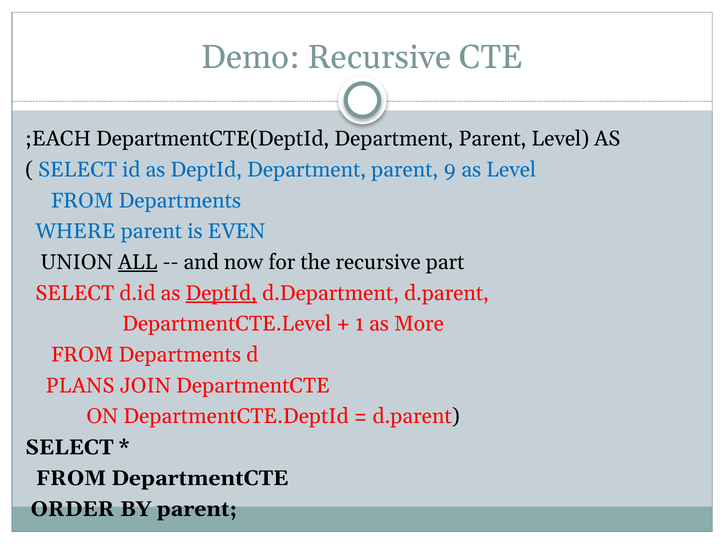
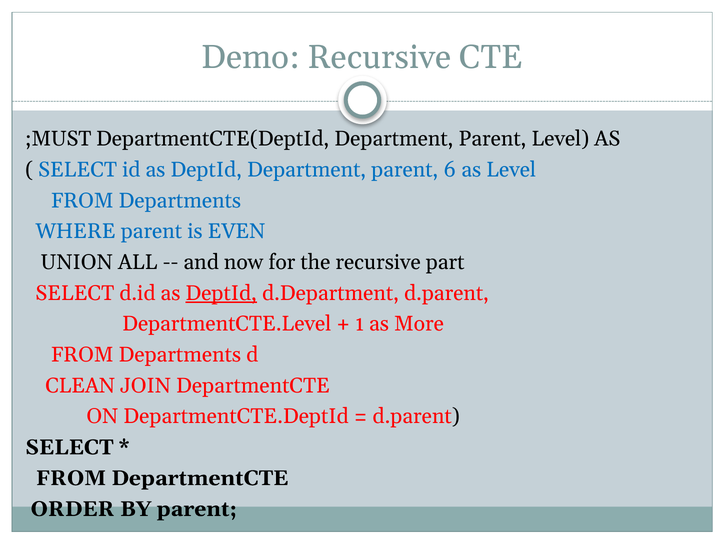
;EACH: ;EACH -> ;MUST (58, 139)
9: 9 -> 6 (450, 170)
ALL underline: present -> none (138, 262)
PLANS: PLANS -> CLEAN (80, 385)
